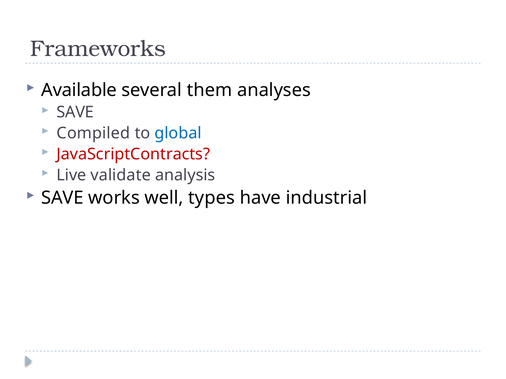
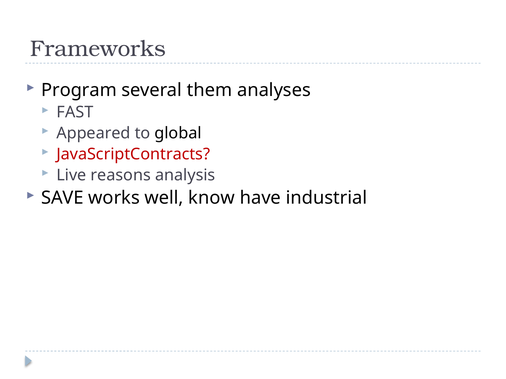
Available: Available -> Program (79, 90)
SAVE: SAVE -> FAST (75, 112)
Compiled: Compiled -> Appeared (93, 133)
global colour: blue -> black (178, 133)
validate: validate -> reasons (121, 175)
types: types -> know (212, 198)
